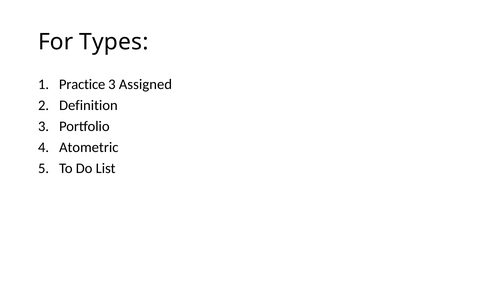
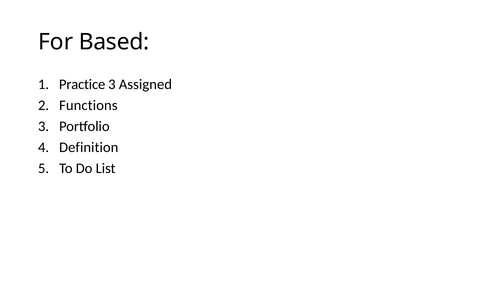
Types: Types -> Based (114, 42)
Definition: Definition -> Functions (88, 105)
Atometric: Atometric -> Definition (89, 147)
